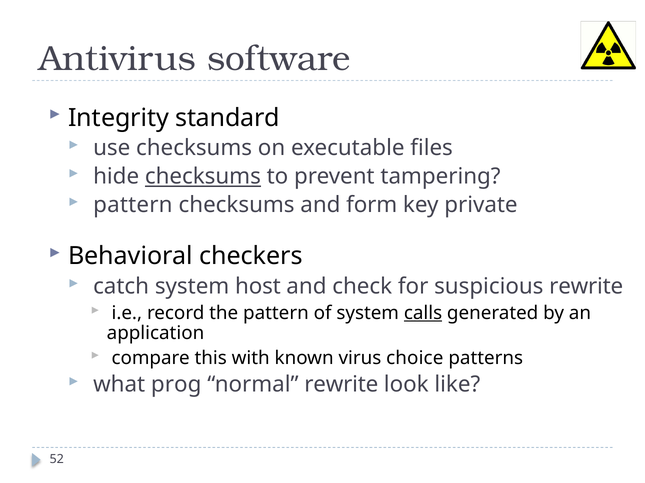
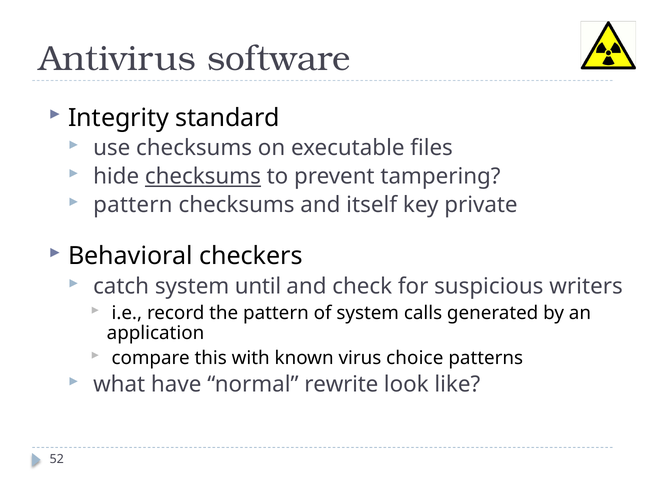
form: form -> itself (372, 205)
host: host -> until (258, 287)
suspicious rewrite: rewrite -> writers (586, 287)
calls underline: present -> none (423, 313)
prog: prog -> have (176, 385)
